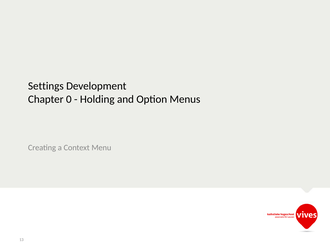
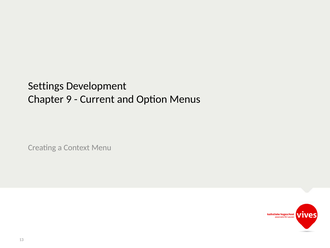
0: 0 -> 9 (69, 99)
Holding: Holding -> Current (97, 99)
